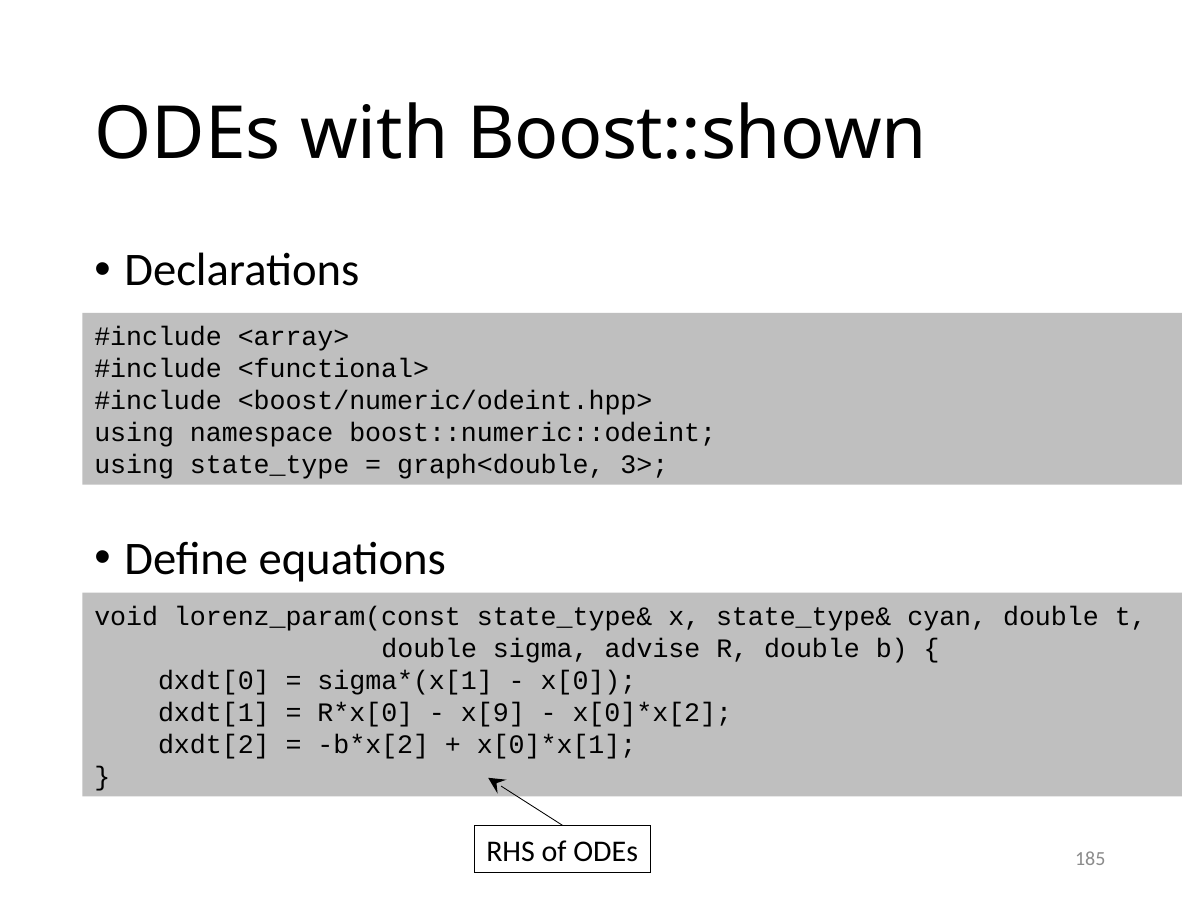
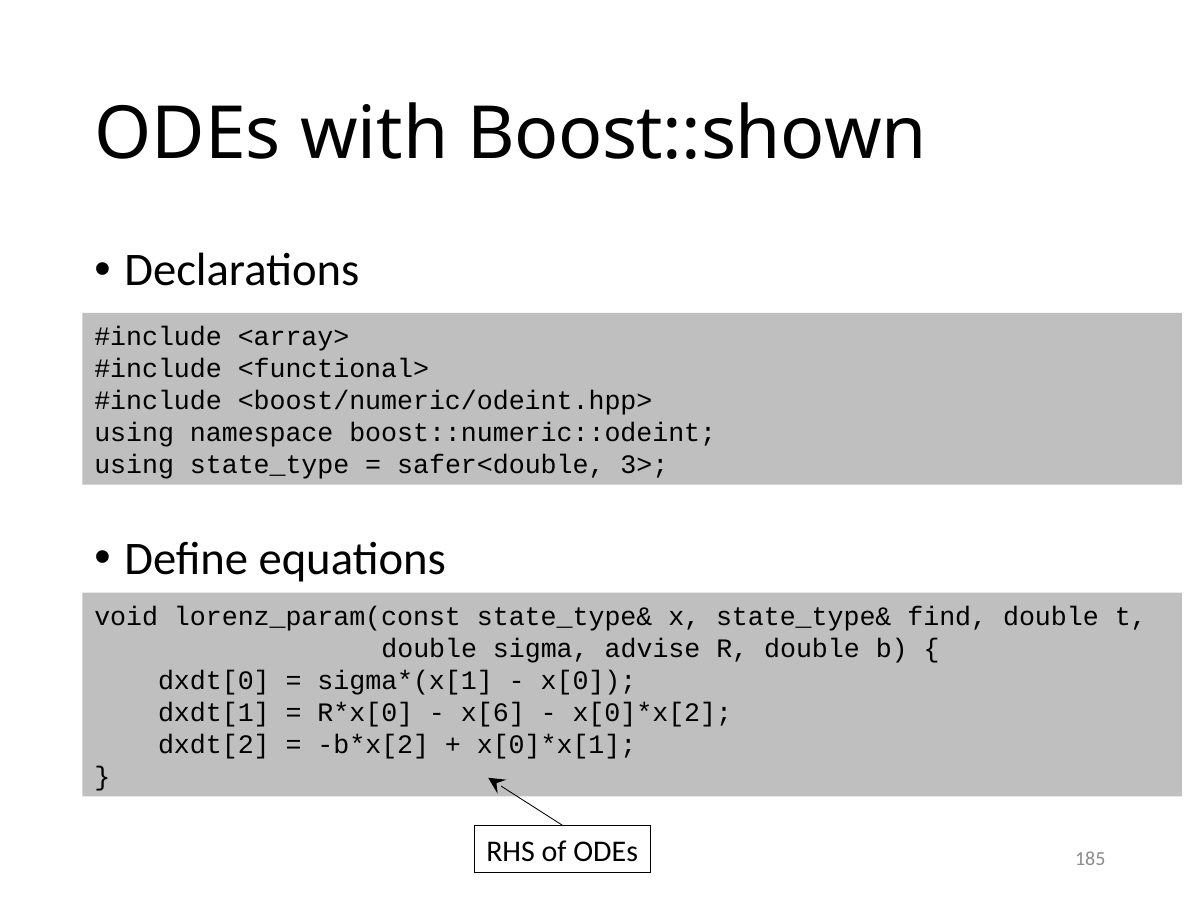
graph<double: graph<double -> safer<double (501, 465)
cyan: cyan -> find (947, 616)
x[9: x[9 -> x[6 (493, 712)
